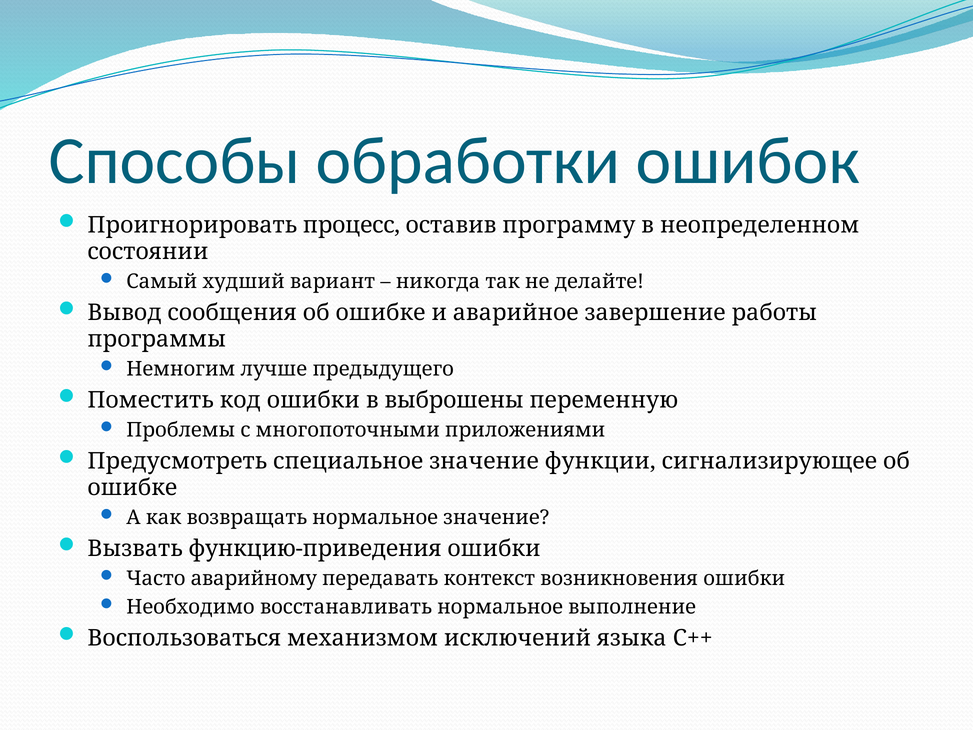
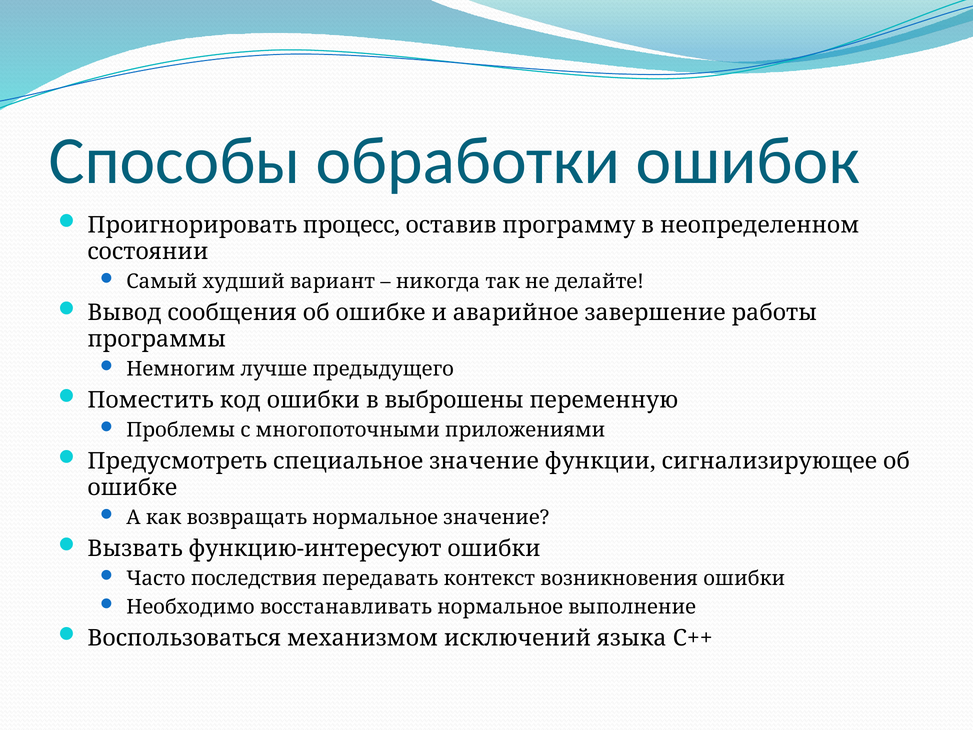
функцию-приведения: функцию-приведения -> функцию-интересуют (315, 549)
аварийному: аварийному -> последствия (254, 578)
